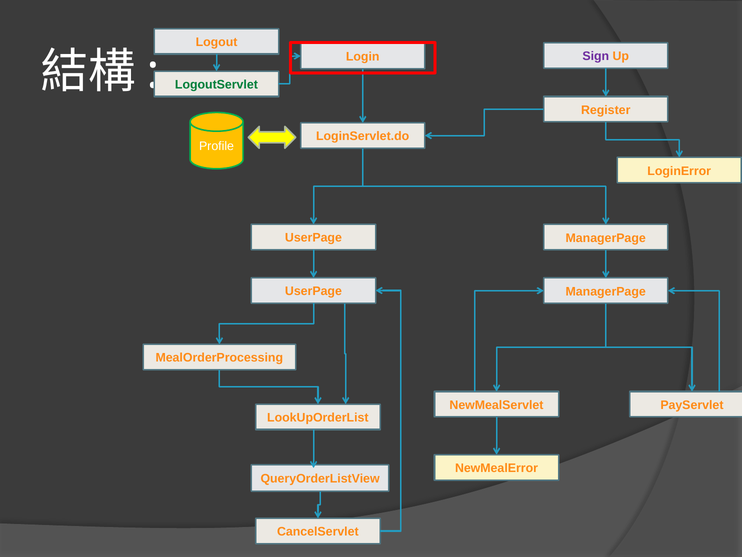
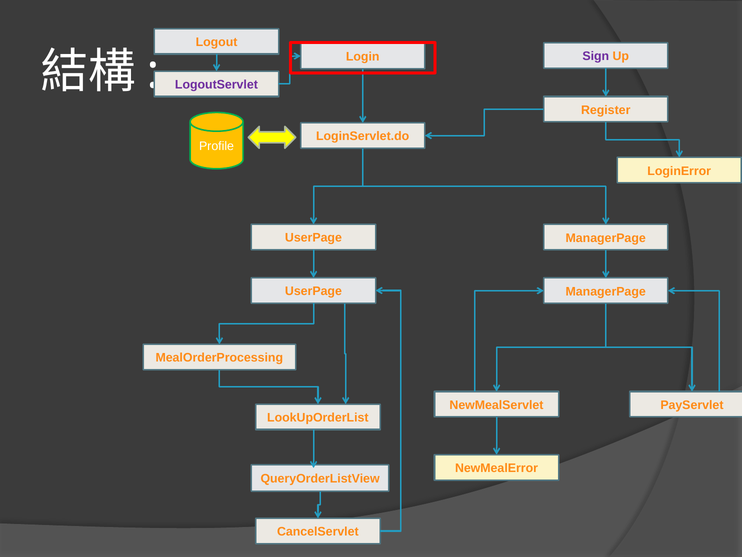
LogoutServlet colour: green -> purple (216, 85)
